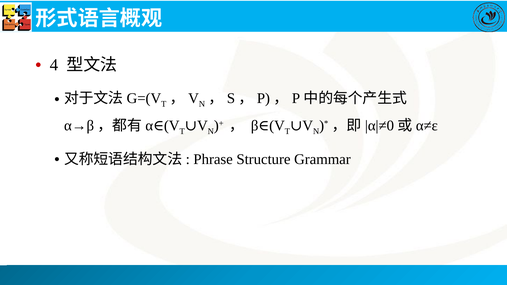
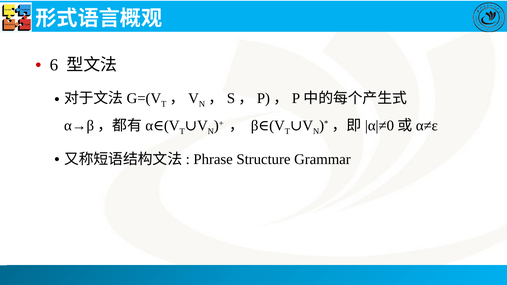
4: 4 -> 6 (54, 65)
